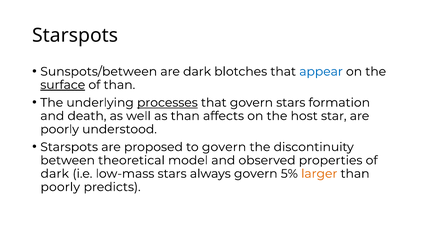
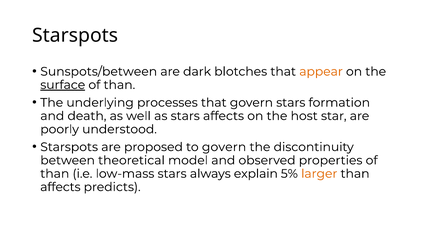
appear colour: blue -> orange (321, 72)
processes underline: present -> none (167, 103)
as than: than -> stars (185, 116)
dark: dark -> than (55, 174)
always govern: govern -> explain (256, 174)
poorly: poorly -> affects (60, 187)
